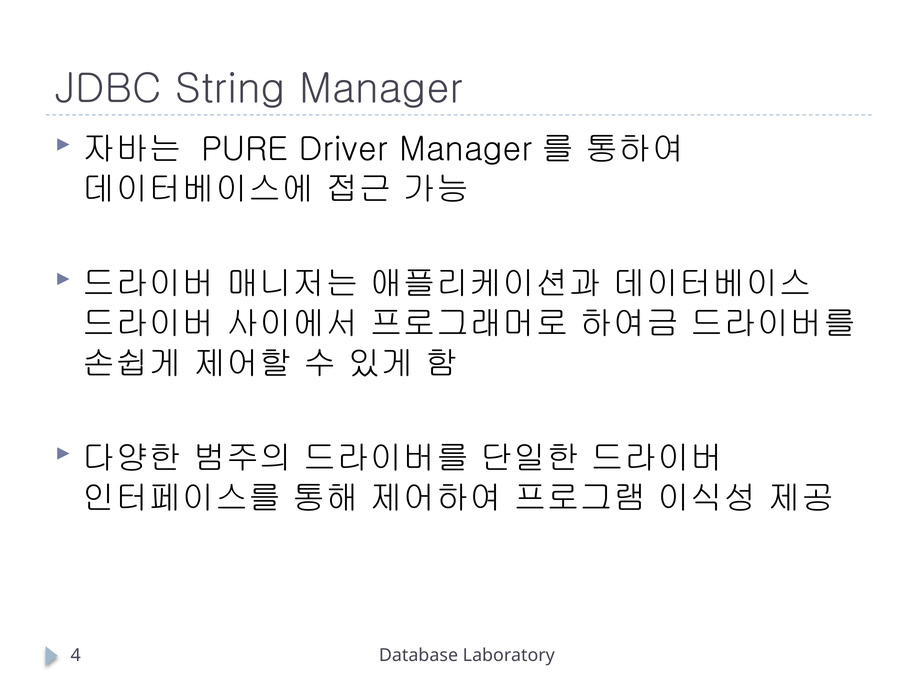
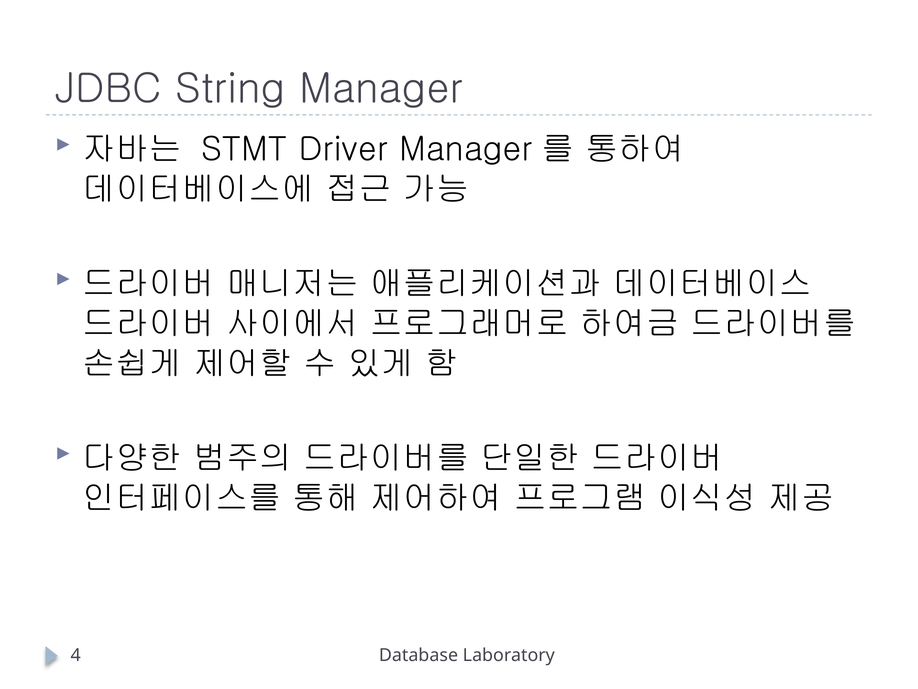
PURE: PURE -> STMT (244, 149)
